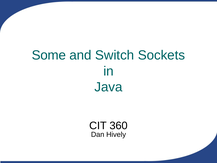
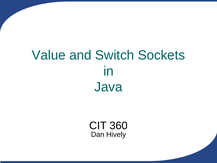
Some: Some -> Value (49, 55)
